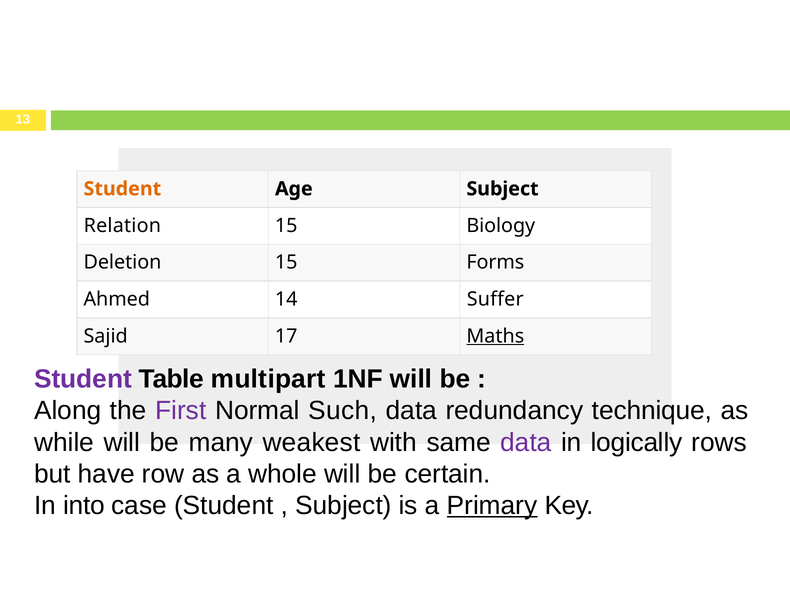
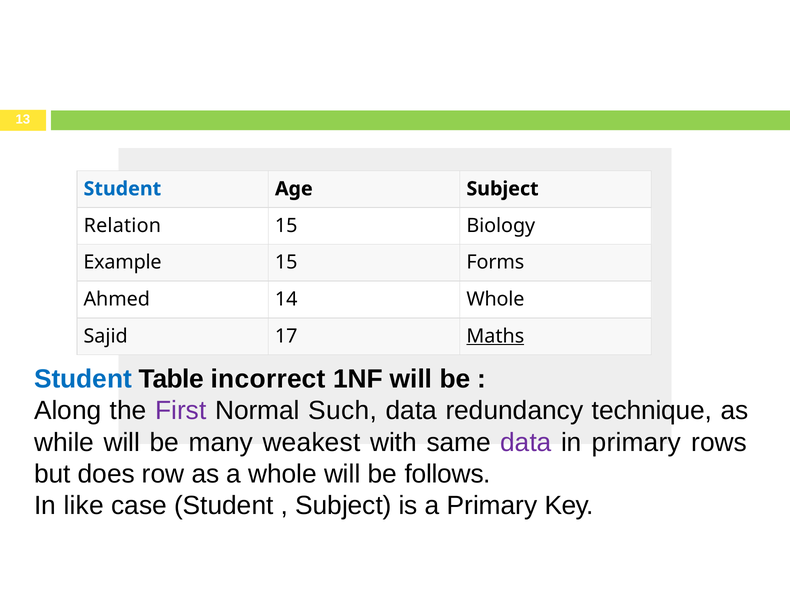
Student colour: orange -> blue (122, 189)
Deletion: Deletion -> Example (123, 263)
14 Suffer: Suffer -> Whole (495, 300)
Student colour: purple -> blue (83, 380)
multipart: multipart -> incorrect (268, 380)
in logically: logically -> primary (636, 443)
have: have -> does (106, 474)
certain: certain -> follows (448, 474)
into: into -> like (84, 506)
Primary underline: present -> none (492, 506)
